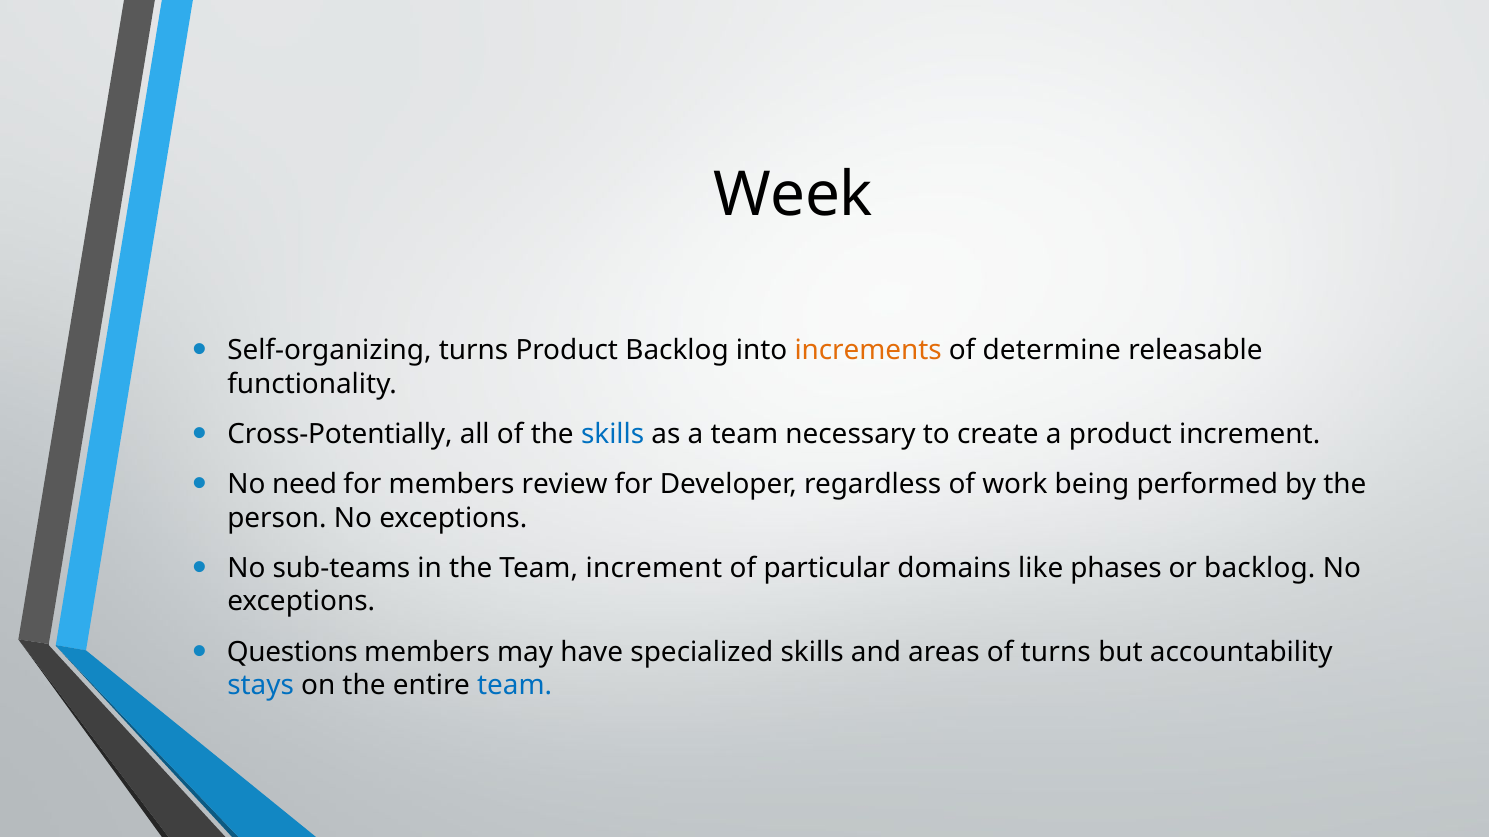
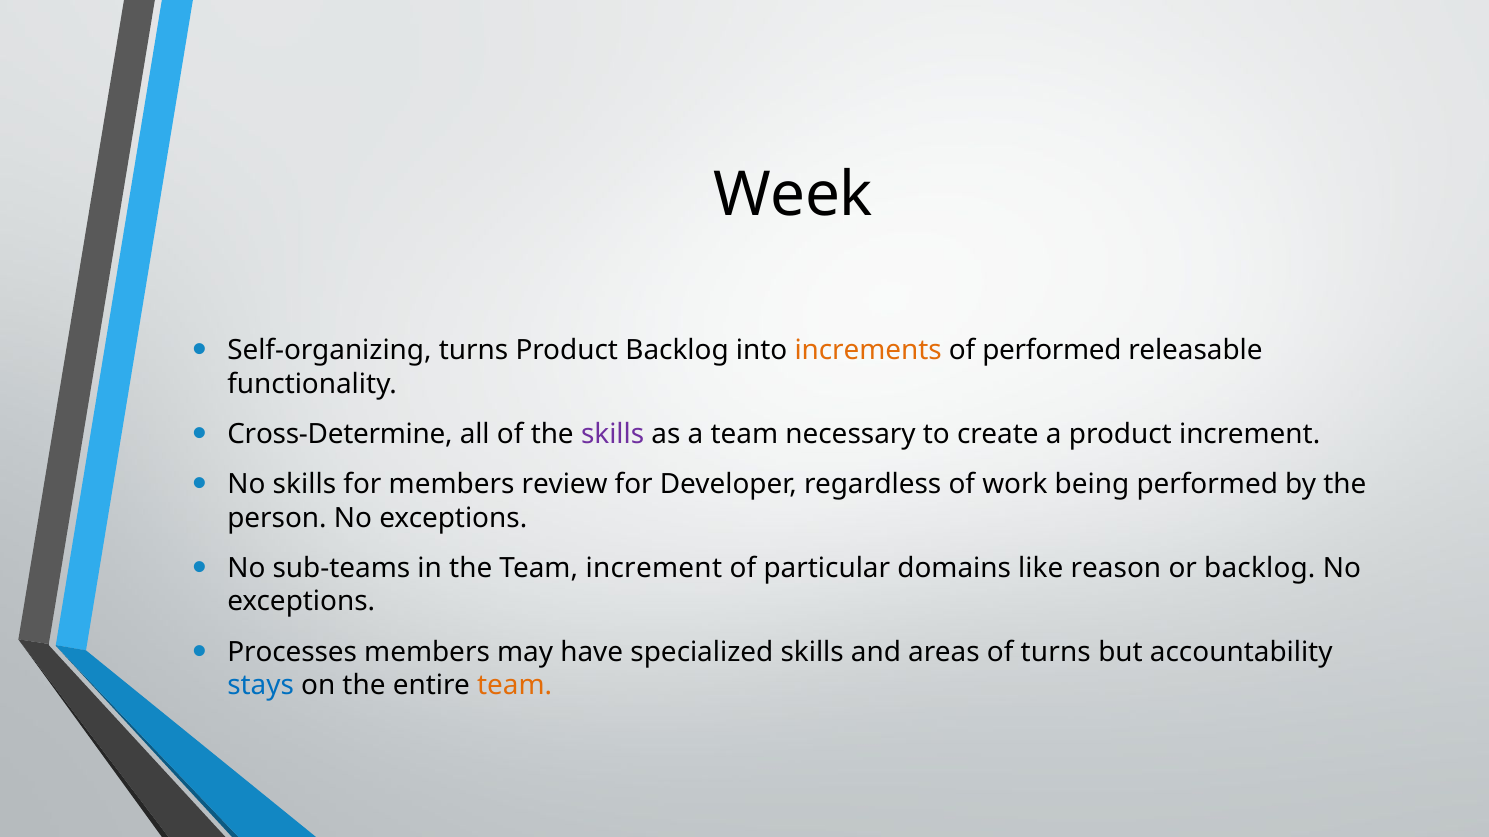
of determine: determine -> performed (1052, 351)
Cross-Potentially: Cross-Potentially -> Cross-Determine (340, 435)
skills colour: blue -> purple (613, 435)
No need: need -> skills (304, 485)
phases: phases -> reason (1116, 569)
Questions: Questions -> Processes (292, 652)
team colour: blue -> orange (515, 686)
